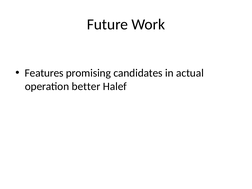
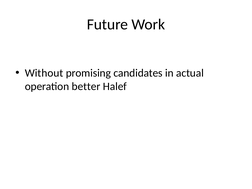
Features: Features -> Without (44, 73)
